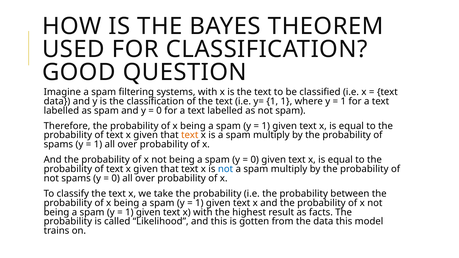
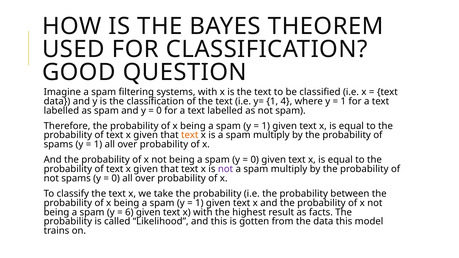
1 1: 1 -> 4 (286, 101)
not colour: blue -> purple (226, 169)
1: 1 -> 6 (129, 212)
